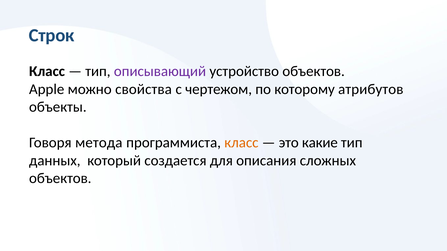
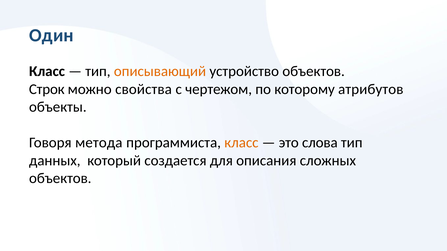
Строк: Строк -> Один (51, 35)
описывающий colour: purple -> orange (160, 71)
Apple: Apple -> Строк (47, 89)
какие: какие -> слова (320, 143)
